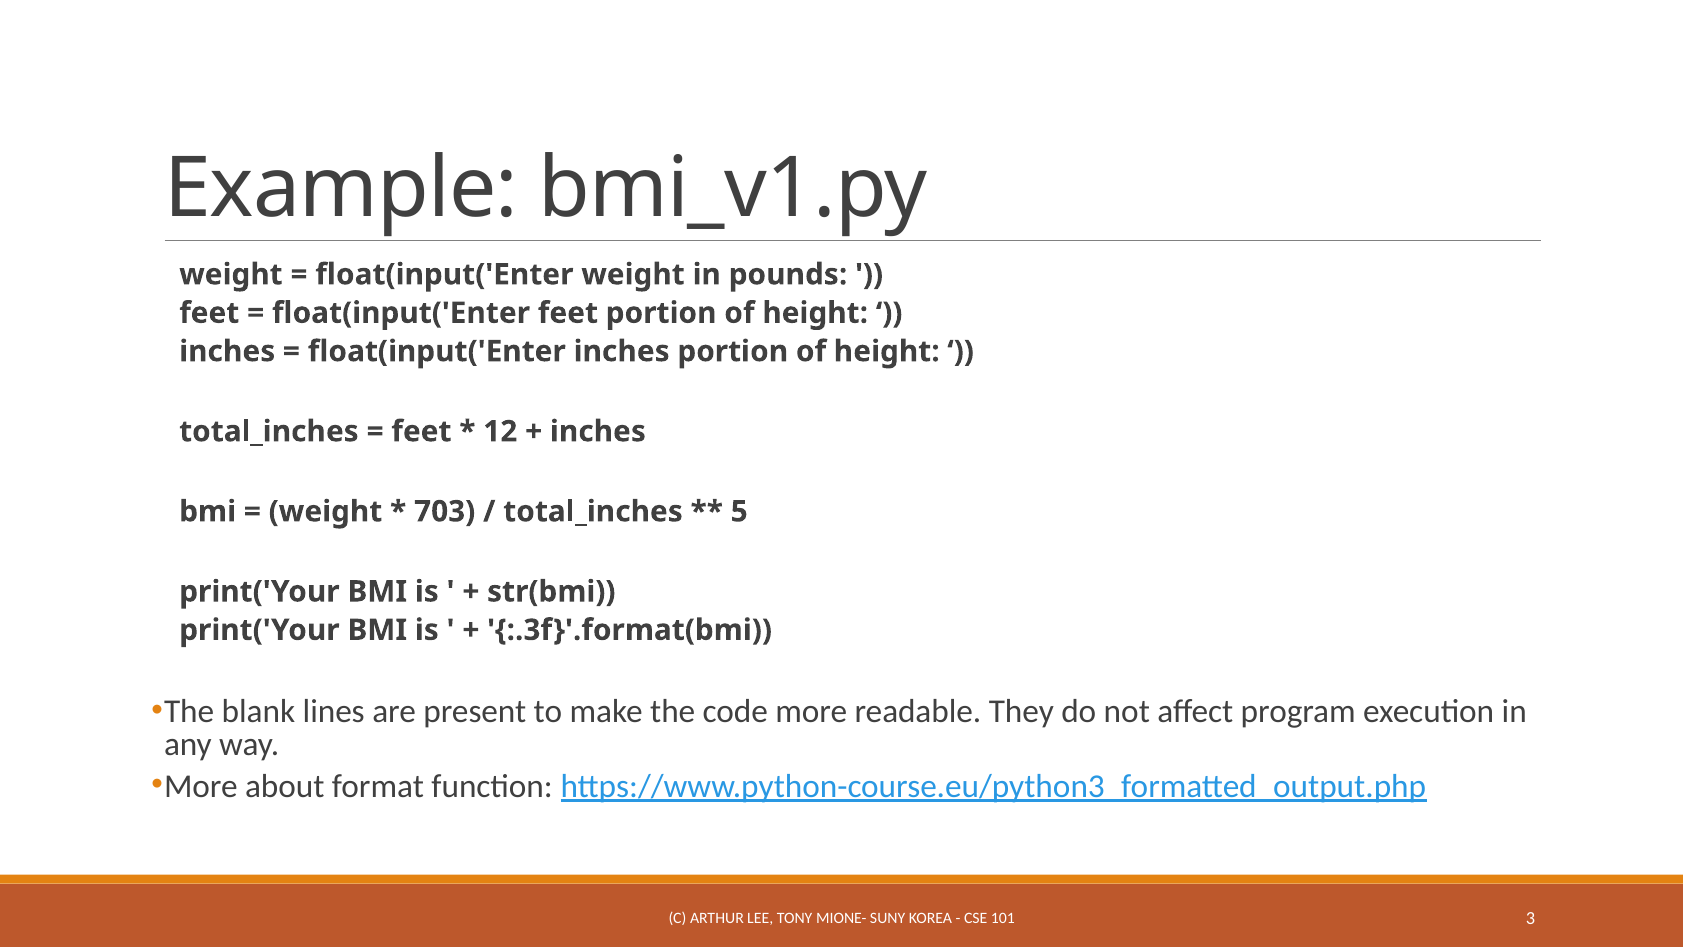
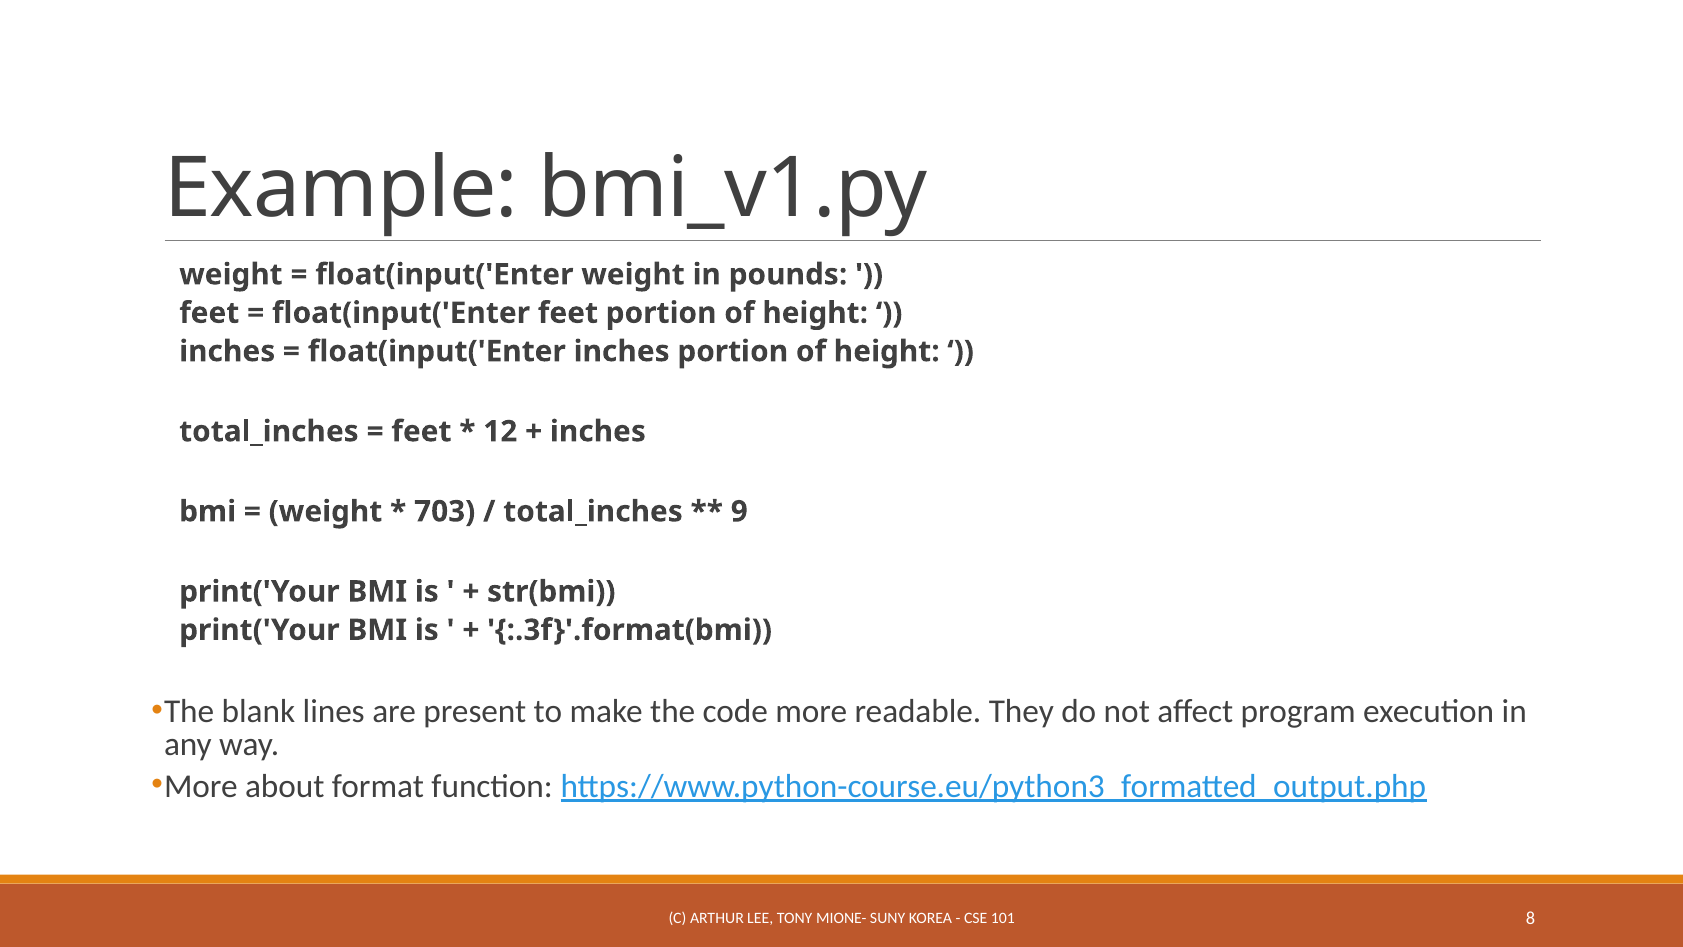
5: 5 -> 9 (739, 511)
3: 3 -> 8 (1531, 918)
